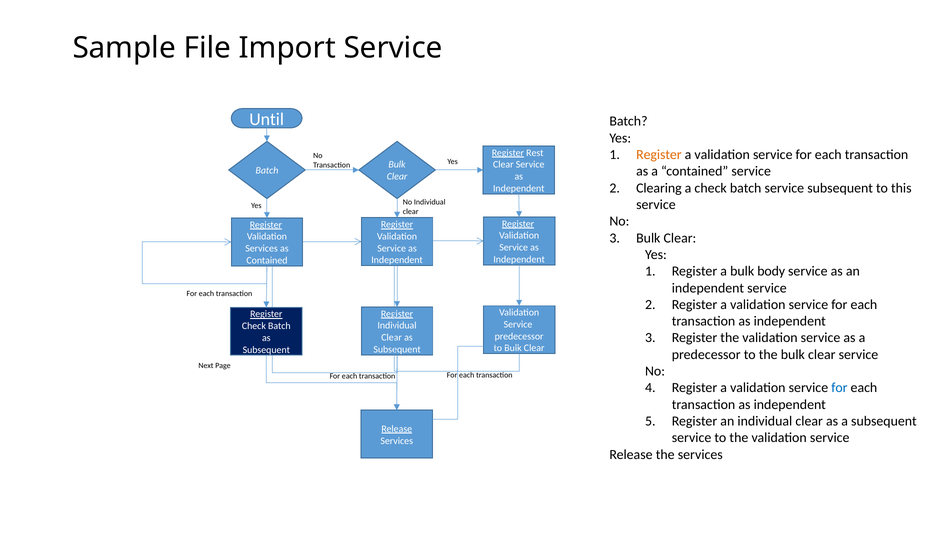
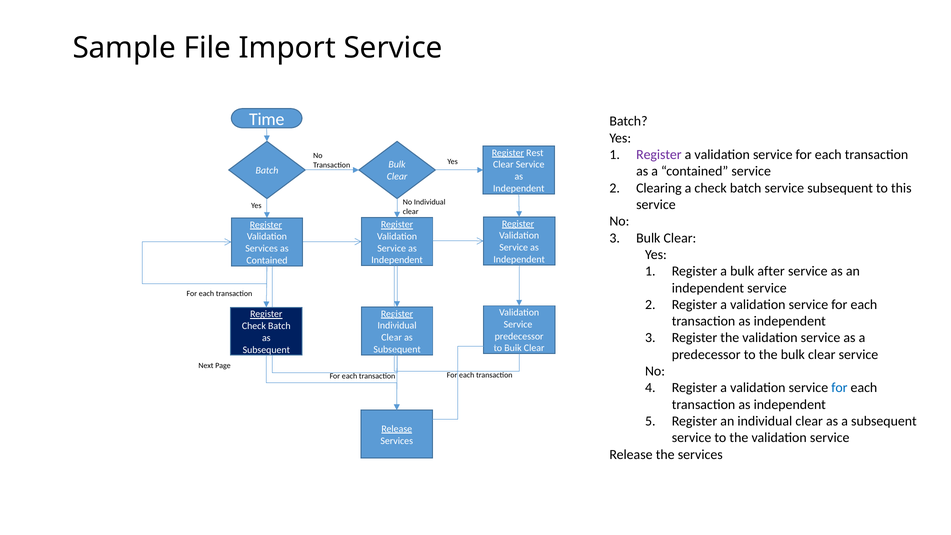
Until: Until -> Time (267, 119)
Register colour: orange -> purple (659, 155)
body: body -> after (771, 271)
